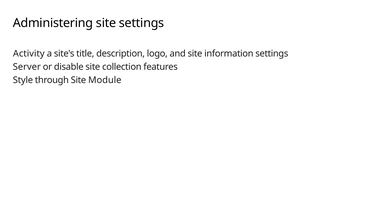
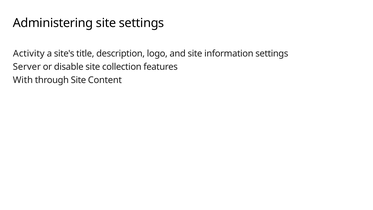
Style: Style -> With (23, 80)
Module: Module -> Content (105, 80)
